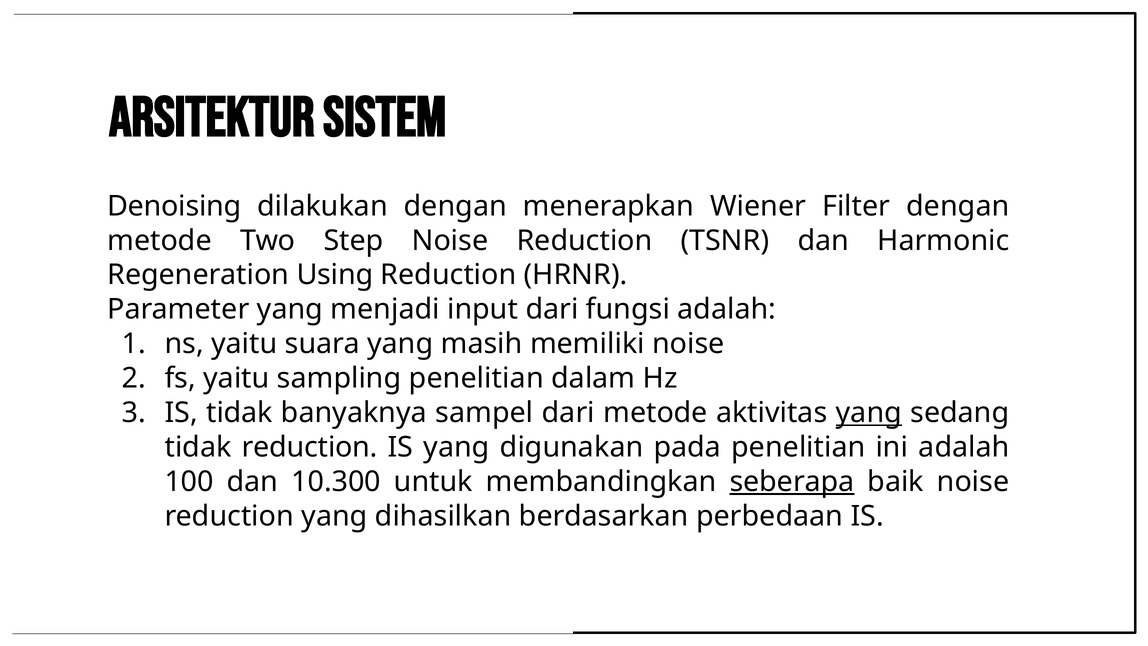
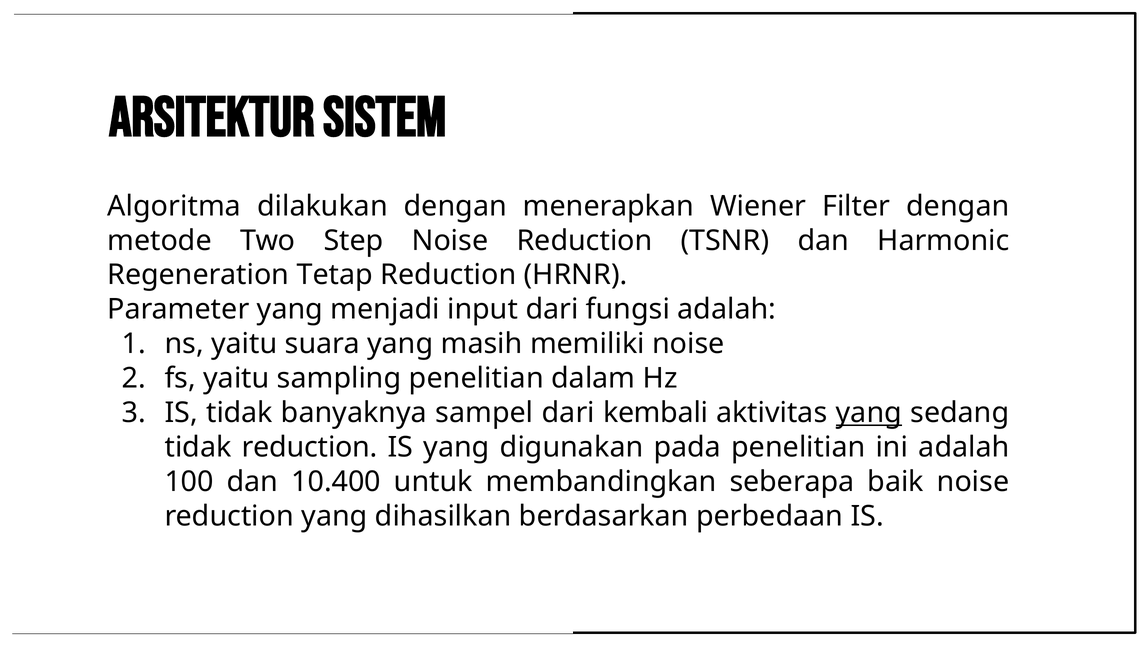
Denoising: Denoising -> Algoritma (174, 206)
Using: Using -> Tetap (335, 275)
dari metode: metode -> kembali (656, 413)
10.300: 10.300 -> 10.400 (336, 482)
seberapa underline: present -> none (792, 482)
